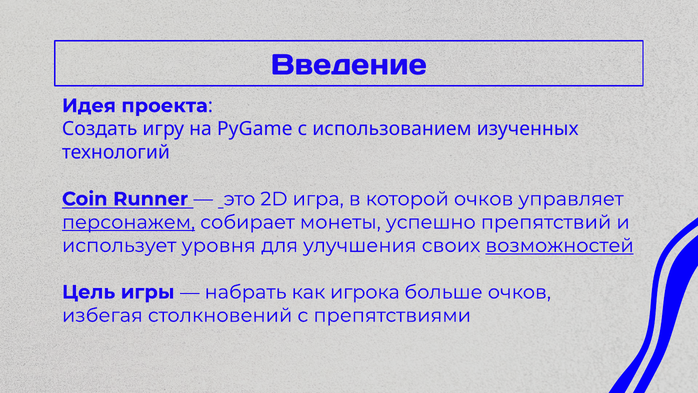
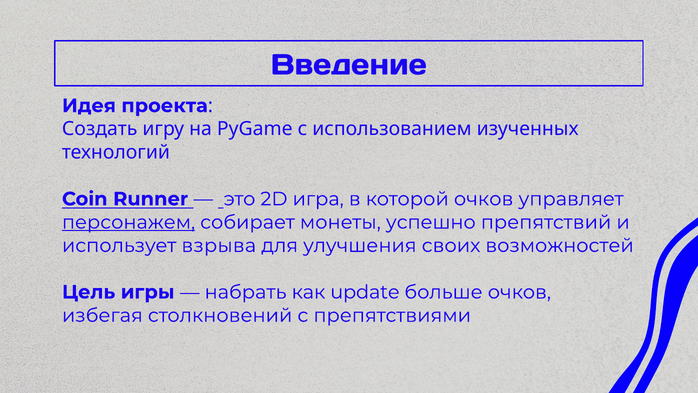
уровня: уровня -> взрыва (219, 245)
возможностей underline: present -> none (560, 245)
игрока: игрока -> update (365, 292)
